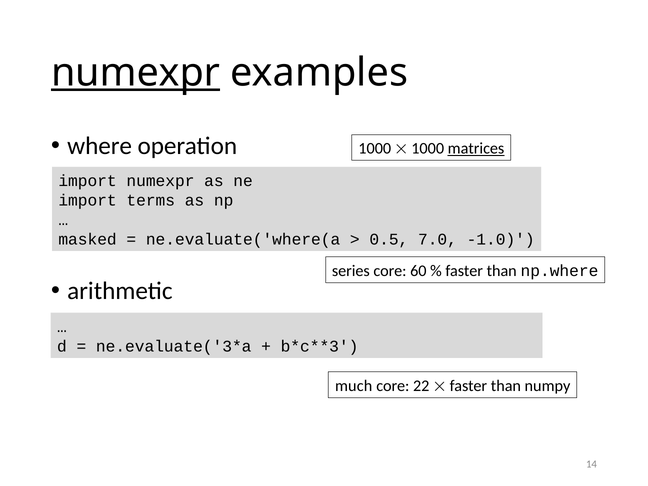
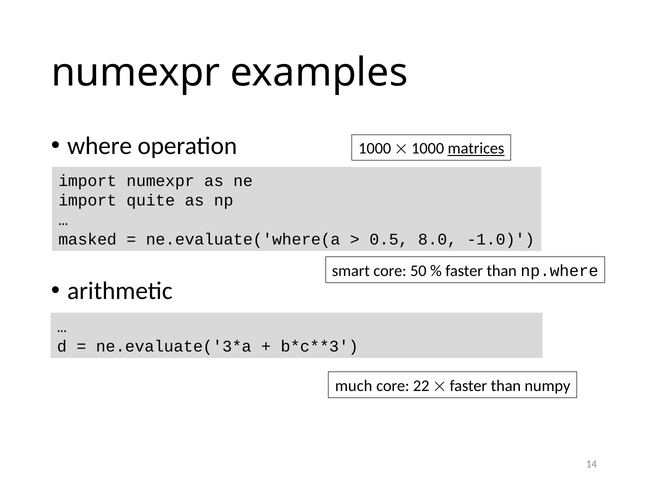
numexpr underline: present -> none (136, 73)
terms: terms -> quite (151, 200)
7.0: 7.0 -> 8.0 (437, 239)
series: series -> smart (351, 271)
60: 60 -> 50 (418, 271)
